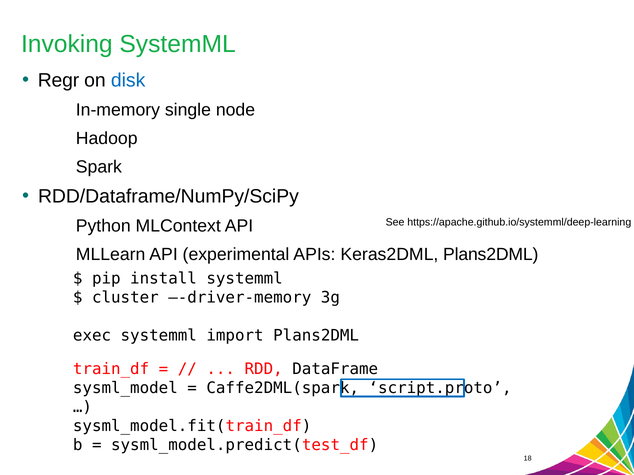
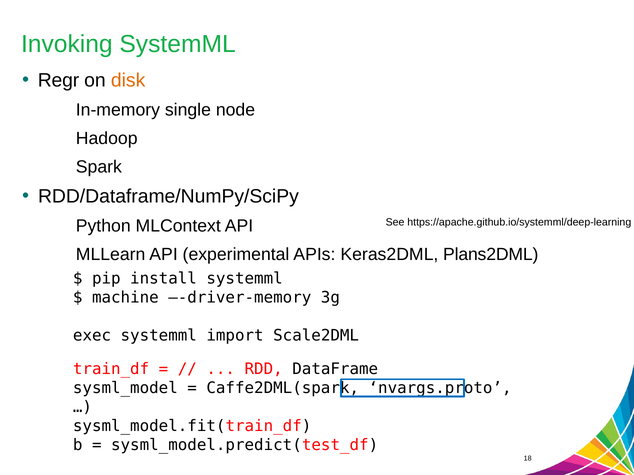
disk colour: blue -> orange (128, 81)
cluster: cluster -> machine (125, 298)
import Plans2DML: Plans2DML -> Scale2DML (316, 336)
script.proto: script.proto -> nvargs.proto (440, 388)
